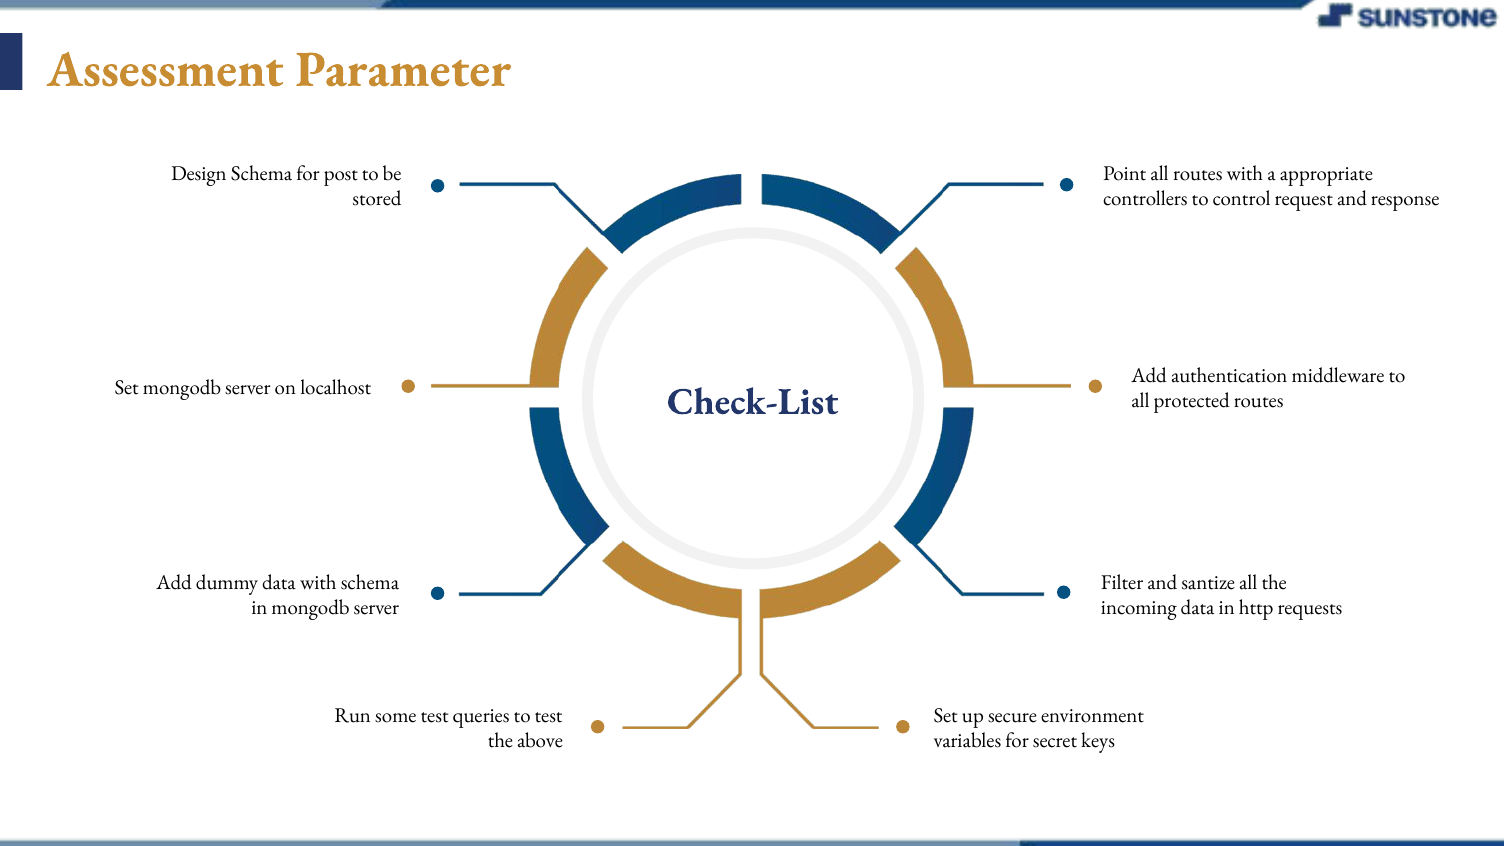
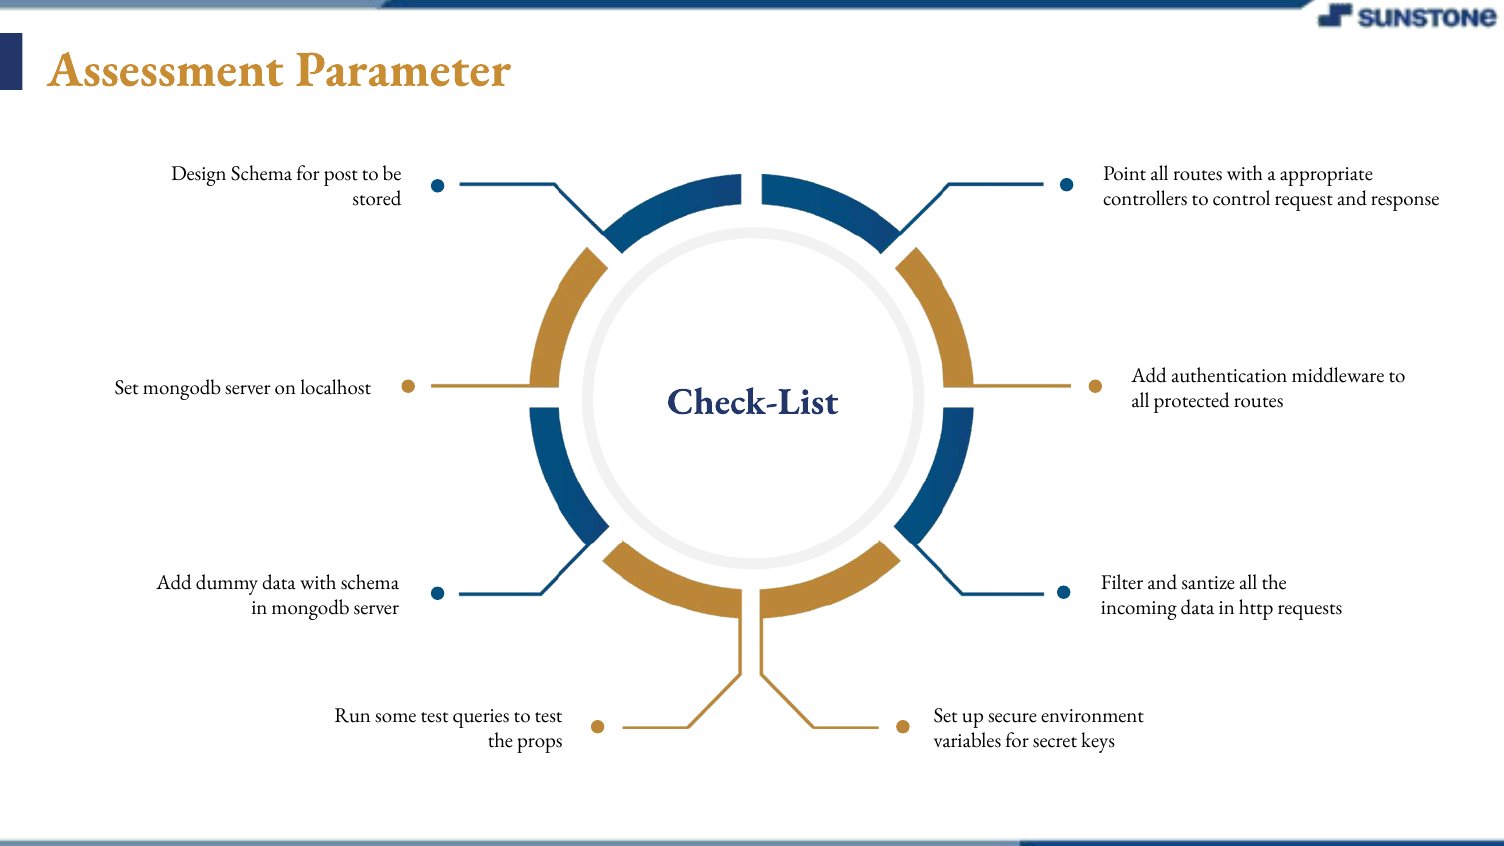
above: above -> props (540, 741)
